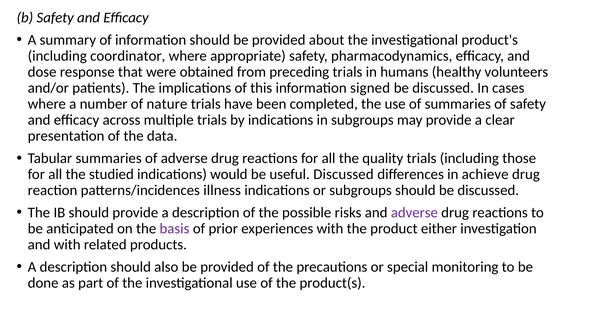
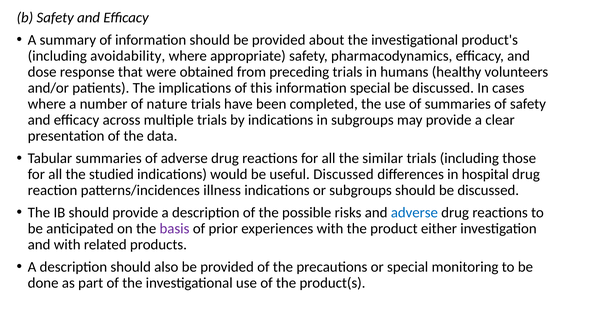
coordinator: coordinator -> avoidability (128, 56)
information signed: signed -> special (370, 88)
quality: quality -> similar (383, 158)
achieve: achieve -> hospital (485, 174)
adverse colour: purple -> blue (414, 213)
